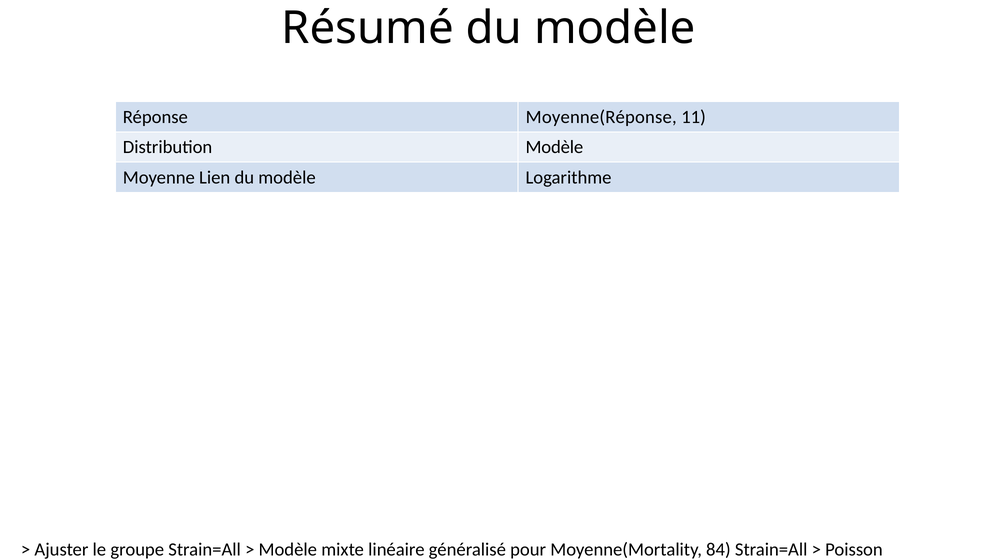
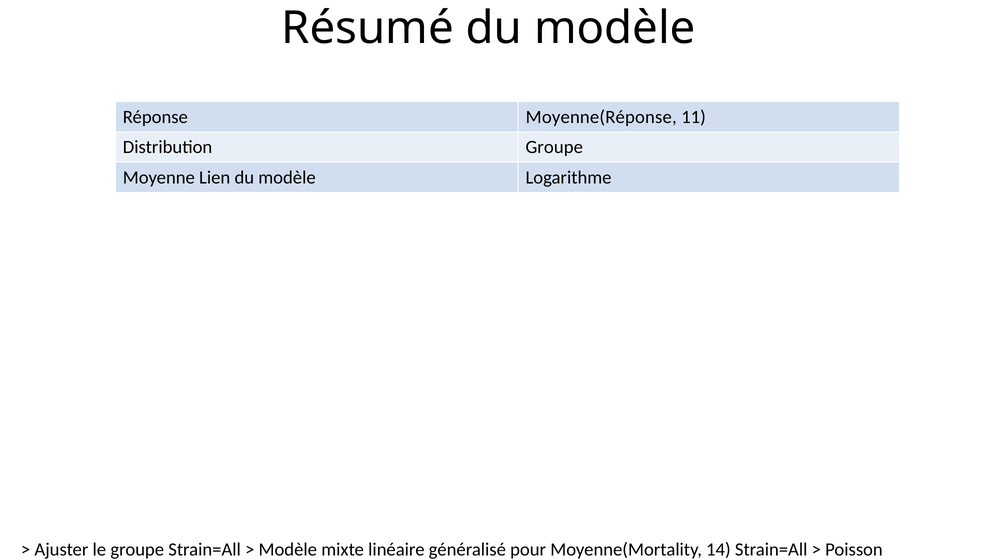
Distribution Modèle: Modèle -> Groupe (554, 147)
84: 84 -> 14 (718, 550)
